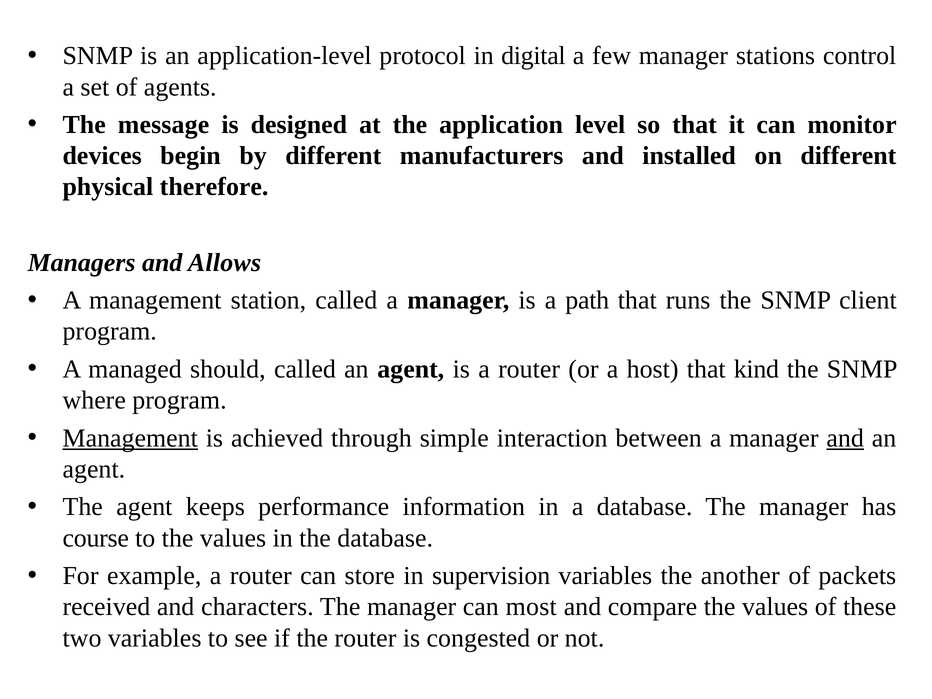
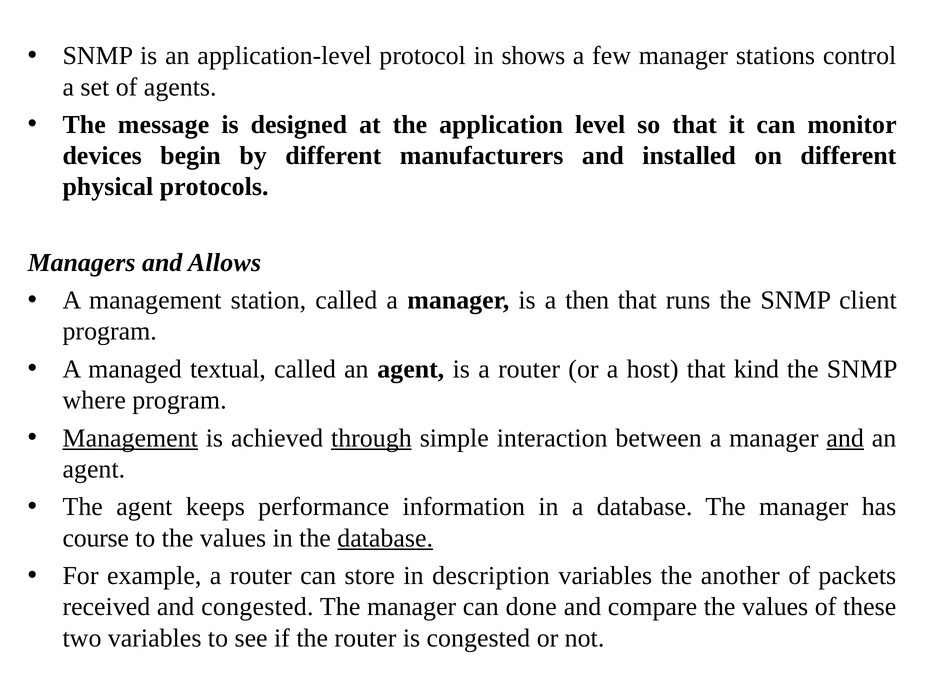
digital: digital -> shows (533, 56)
therefore: therefore -> protocols (214, 187)
path: path -> then (587, 300)
should: should -> textual (228, 369)
through underline: none -> present (371, 438)
database underline: none -> present (385, 538)
supervision: supervision -> description (491, 576)
and characters: characters -> congested (257, 607)
most: most -> done (531, 607)
